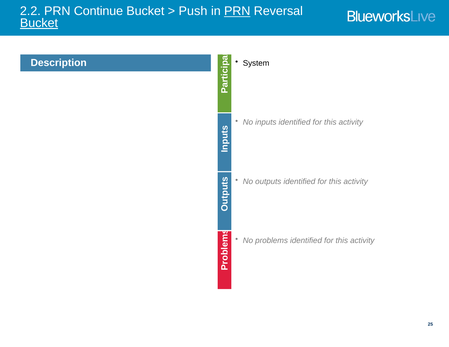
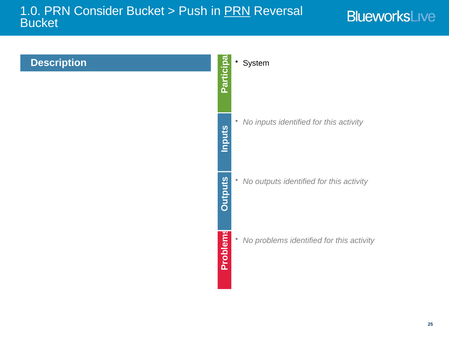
2.2: 2.2 -> 1.0 (30, 11)
Continue: Continue -> Consider (98, 11)
Bucket underline: present -> none (39, 23)
